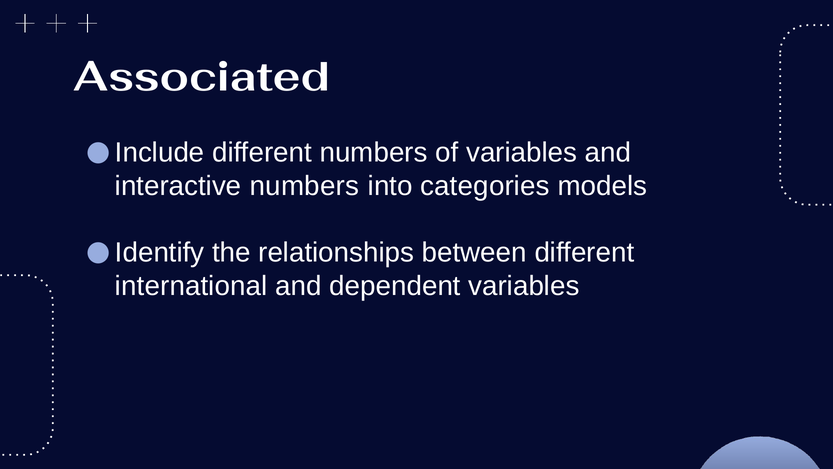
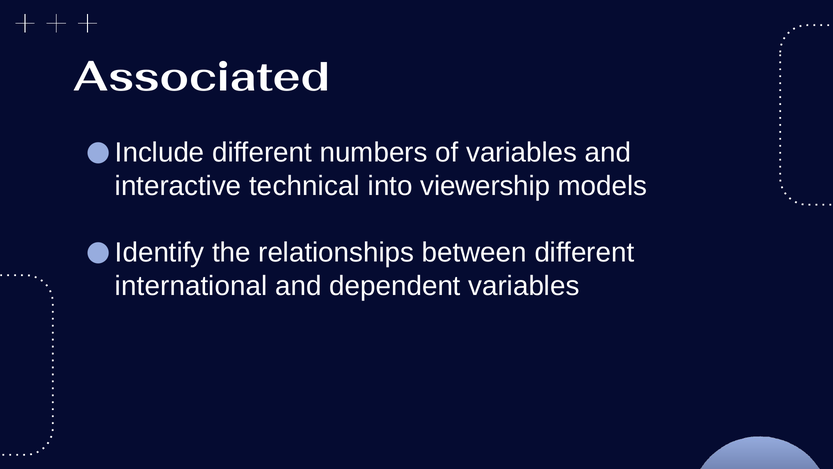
interactive numbers: numbers -> technical (305, 186)
categories: categories -> viewership (485, 186)
